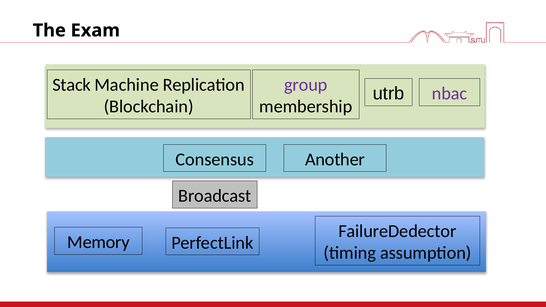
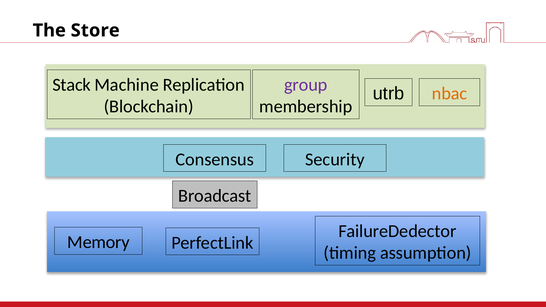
Exam: Exam -> Store (95, 30)
nbac colour: purple -> orange (450, 94)
Another: Another -> Security (335, 159)
